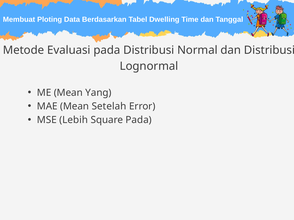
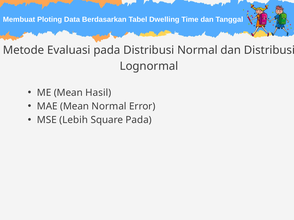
Yang: Yang -> Hasil (98, 93)
Mean Setelah: Setelah -> Normal (109, 107)
